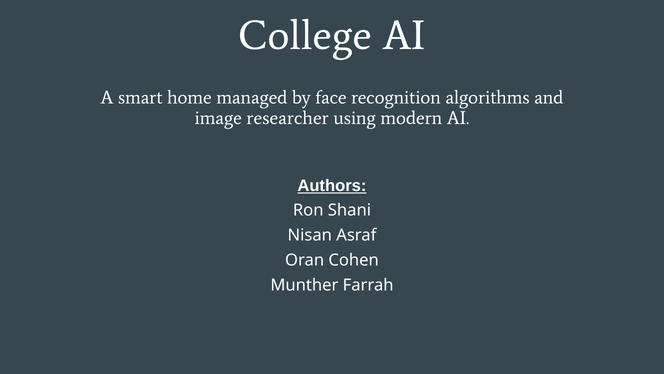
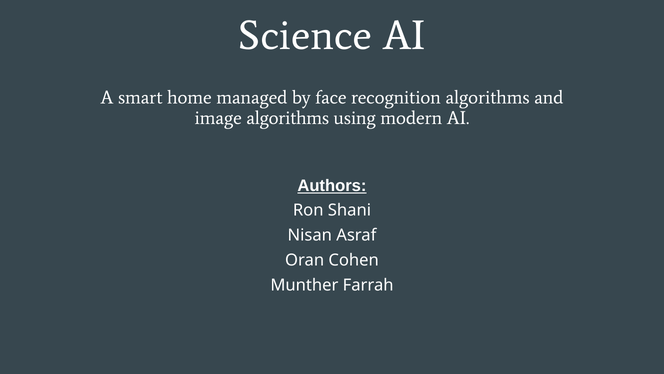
College: College -> Science (305, 36)
image researcher: researcher -> algorithms (288, 118)
